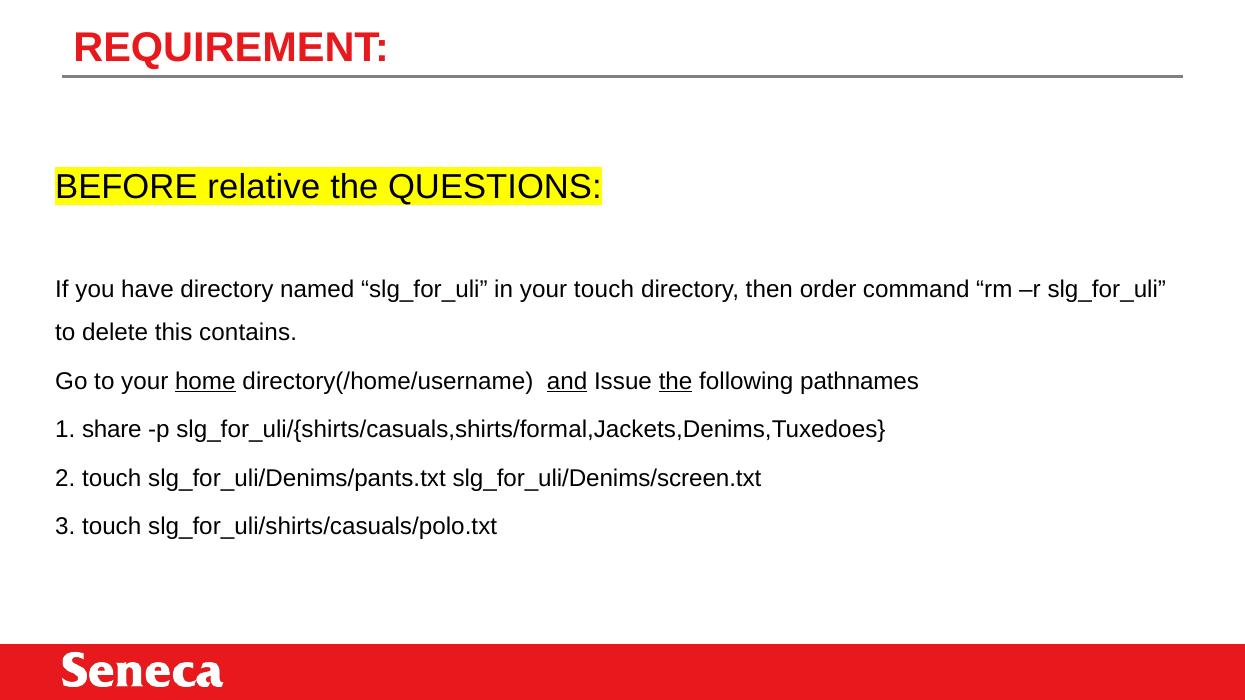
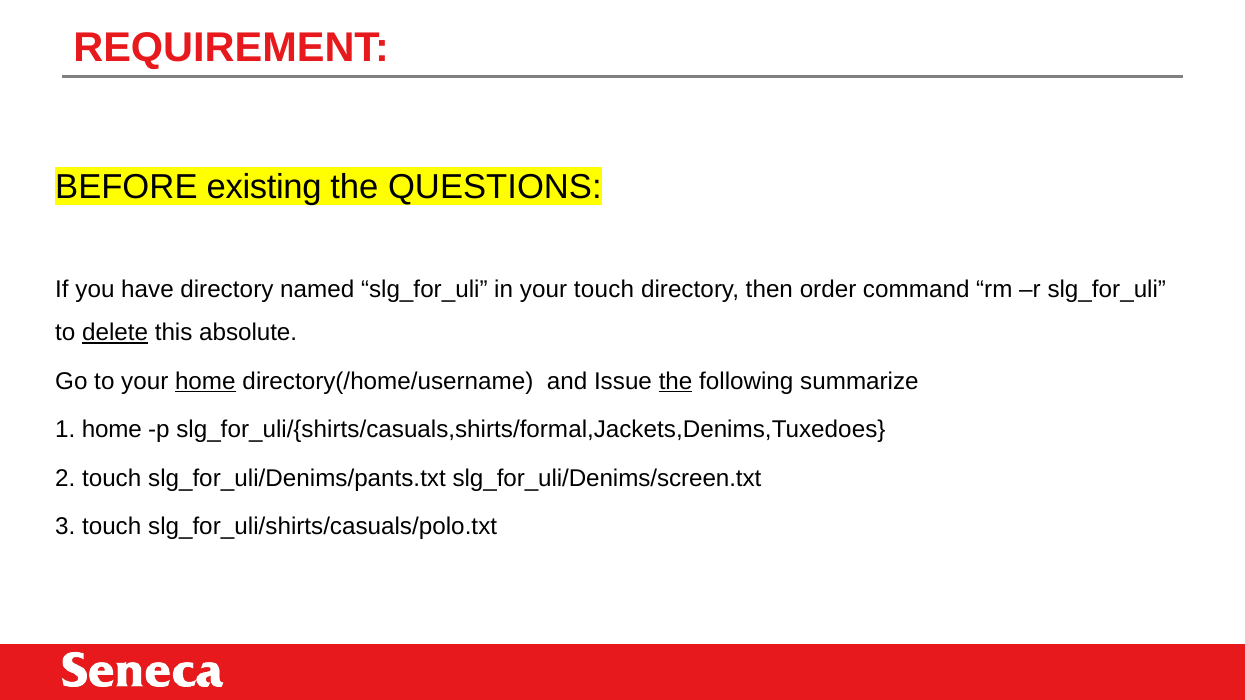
relative: relative -> existing (264, 187)
delete underline: none -> present (115, 333)
contains: contains -> absolute (248, 333)
and underline: present -> none (567, 381)
pathnames: pathnames -> summarize (859, 381)
1 share: share -> home (112, 430)
